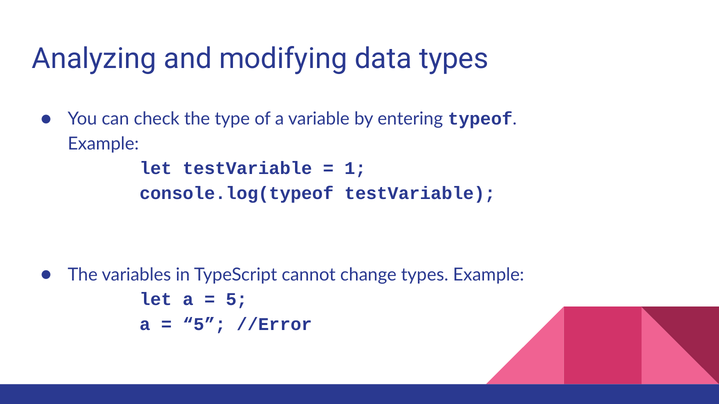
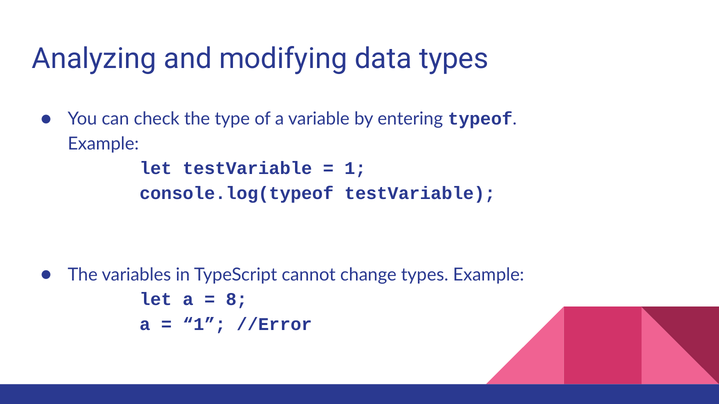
5: 5 -> 8 (237, 300)
5: 5 -> 1 (204, 325)
